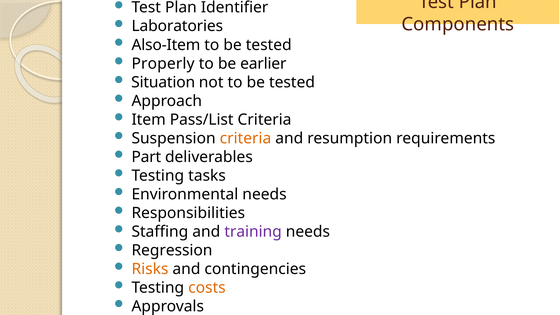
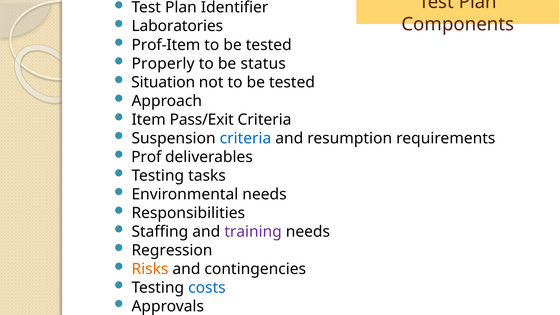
Also-Item: Also-Item -> Prof-Item (166, 45)
earlier: earlier -> status (263, 64)
Pass/List: Pass/List -> Pass/Exit (202, 120)
criteria colour: orange -> blue (245, 138)
Part: Part -> Prof (146, 157)
costs colour: orange -> blue (207, 288)
